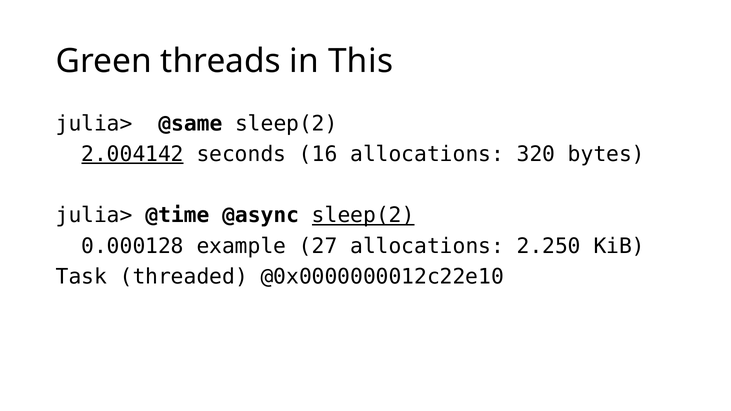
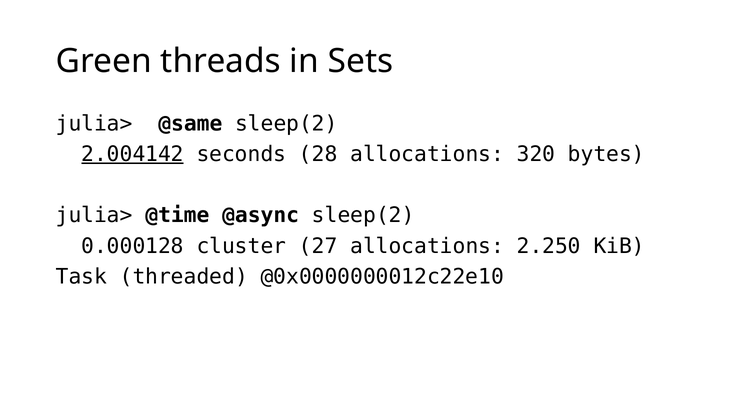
This: This -> Sets (361, 61)
16: 16 -> 28 (318, 154)
sleep(2 underline: present -> none (363, 216)
example: example -> cluster (241, 246)
